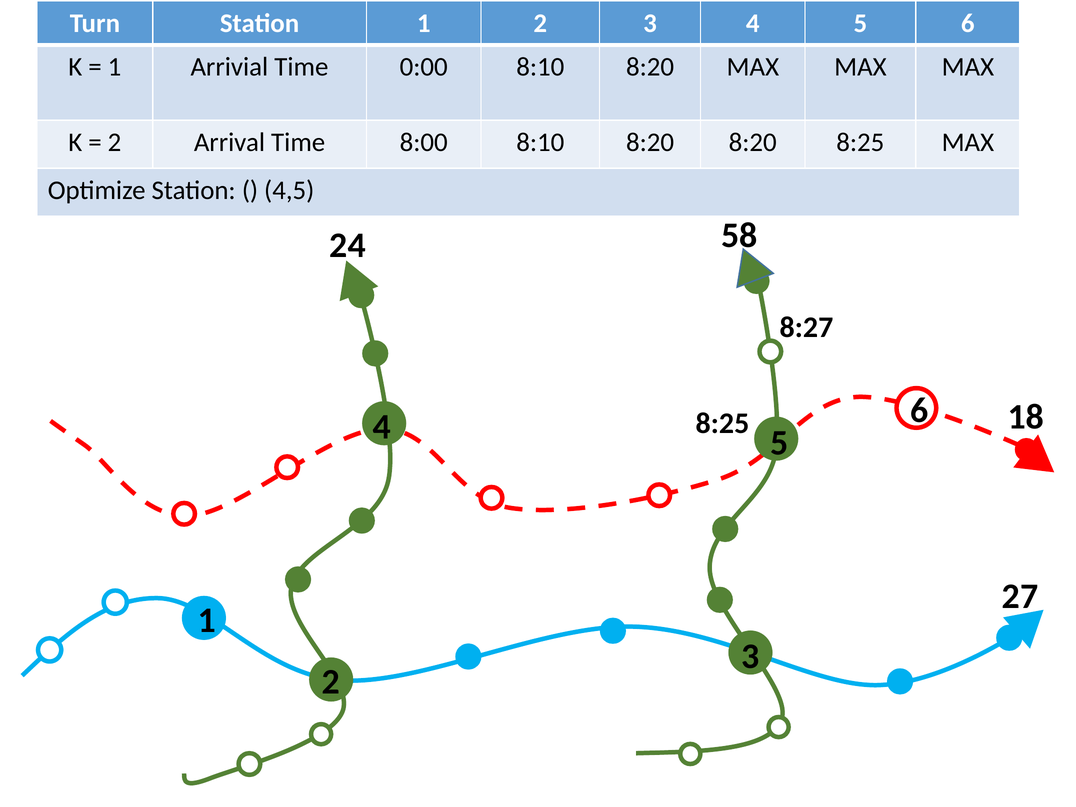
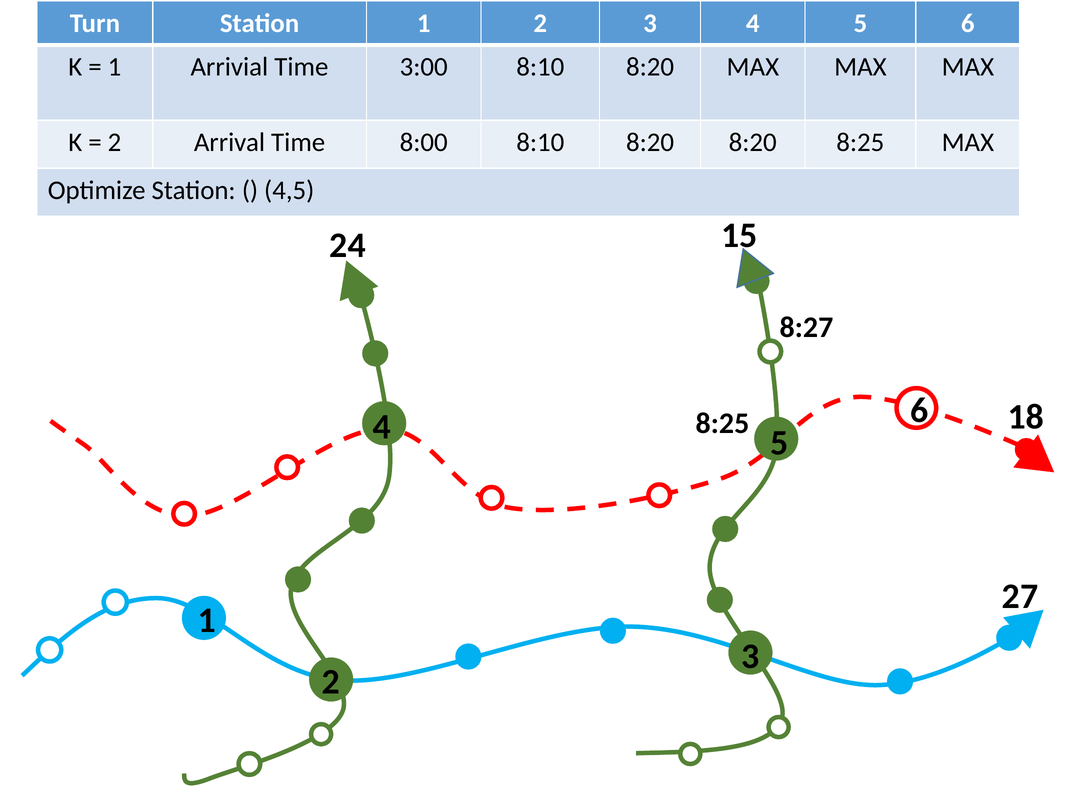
0:00: 0:00 -> 3:00 (424, 67)
58: 58 -> 15 (739, 235)
